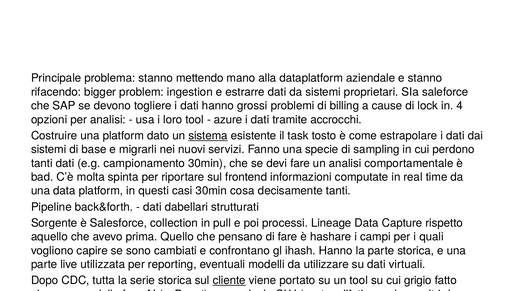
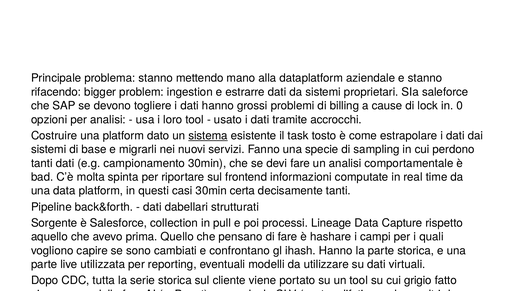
4: 4 -> 0 (460, 106)
azure: azure -> usato (228, 119)
30min cosa: cosa -> certa (242, 191)
cliente underline: present -> none (229, 280)
